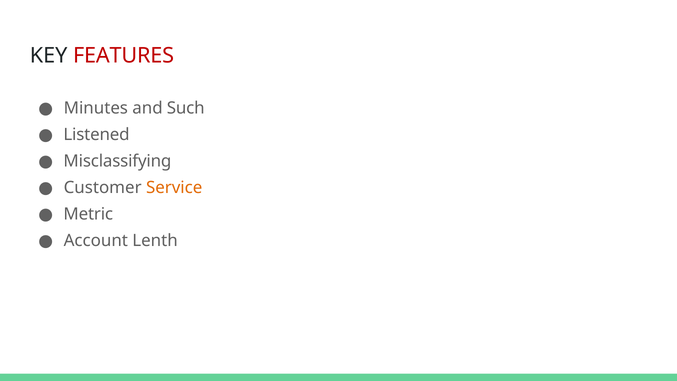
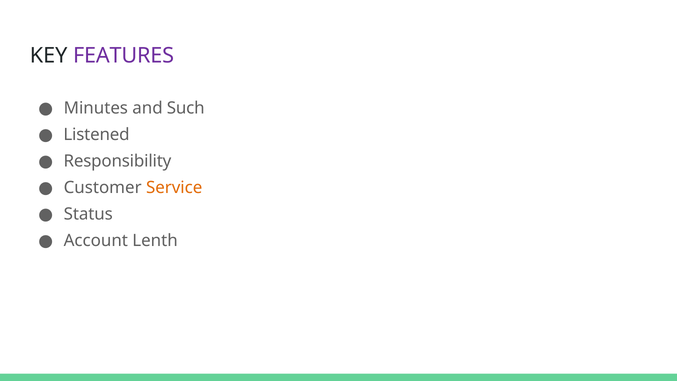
FEATURES colour: red -> purple (124, 56)
Misclassifying: Misclassifying -> Responsibility (117, 161)
Metric: Metric -> Status (88, 214)
